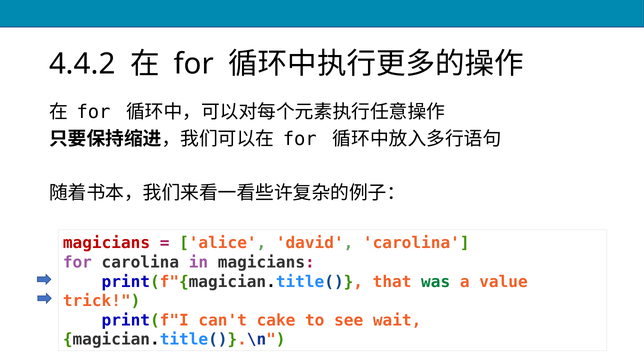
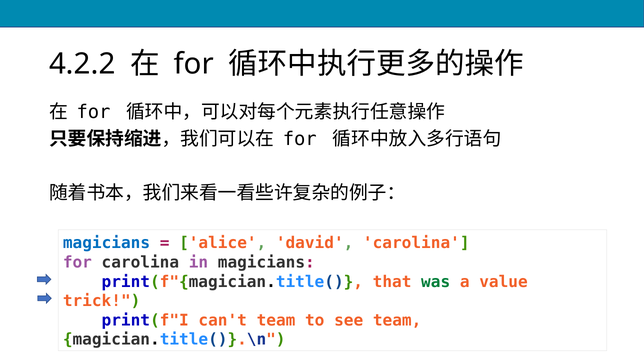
4.4.2: 4.4.2 -> 4.2.2 (82, 64)
magicians colour: red -> blue (107, 243)
can't cake: cake -> team (276, 321)
see wait: wait -> team (397, 321)
